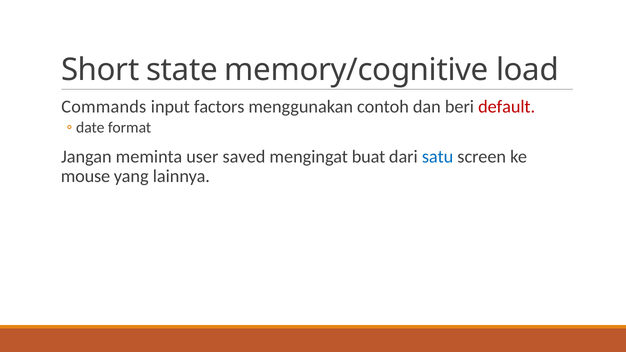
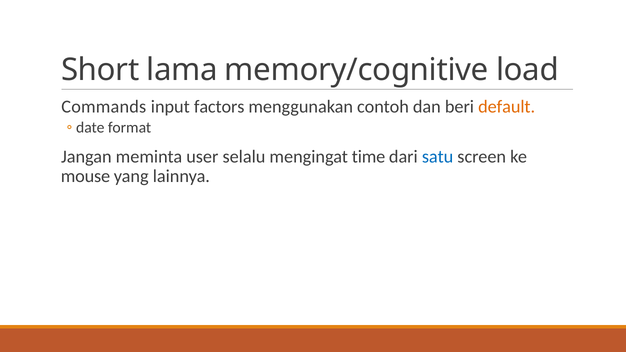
state: state -> lama (182, 70)
default colour: red -> orange (507, 107)
saved: saved -> selalu (244, 157)
buat: buat -> time (369, 157)
